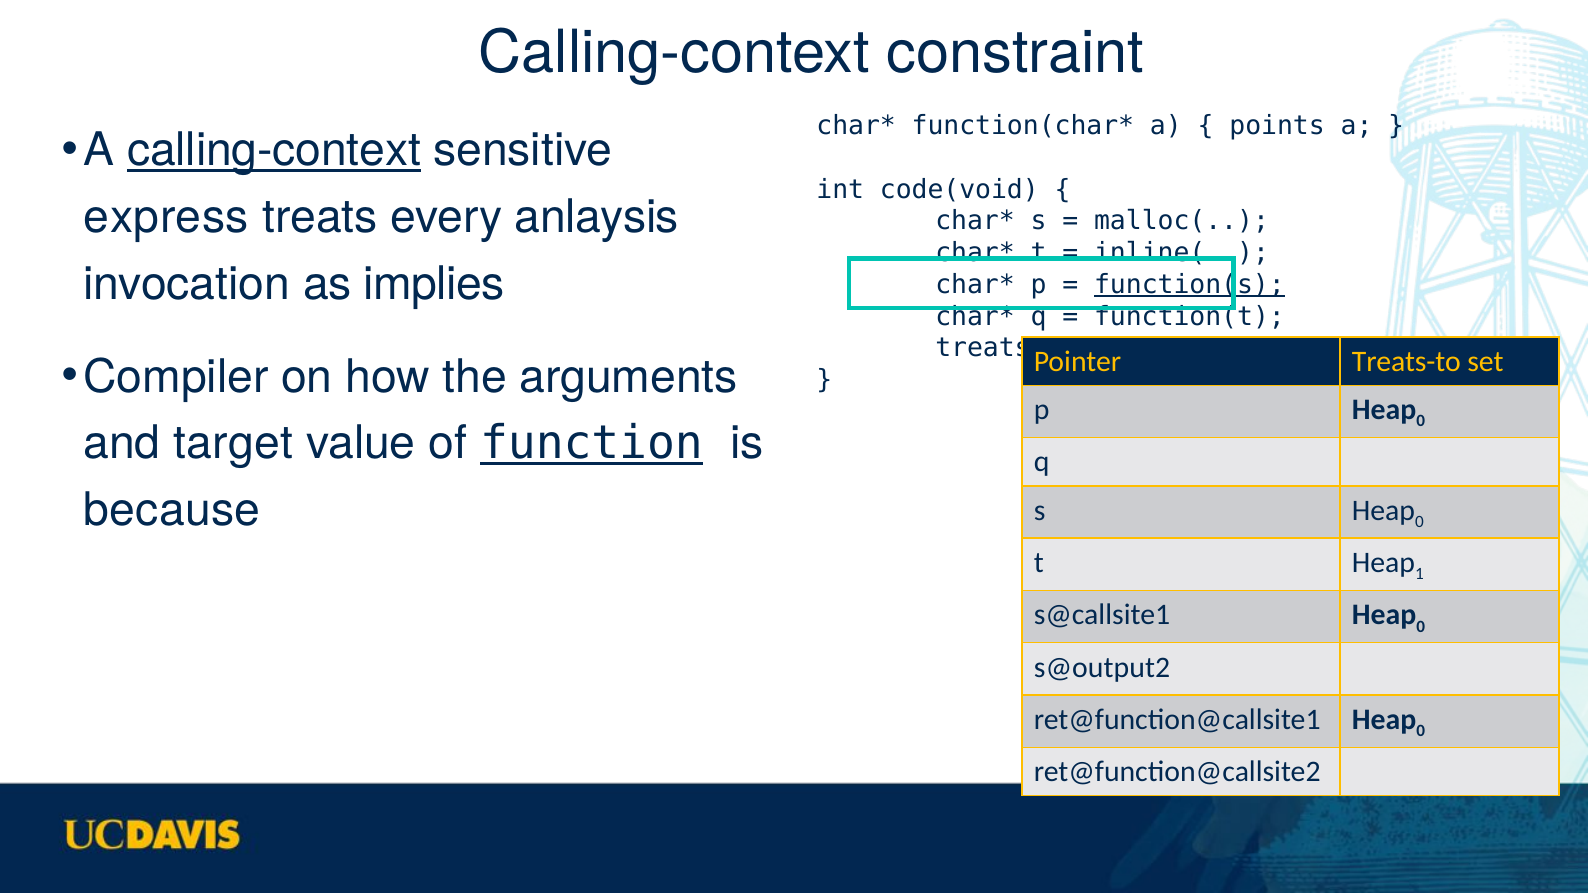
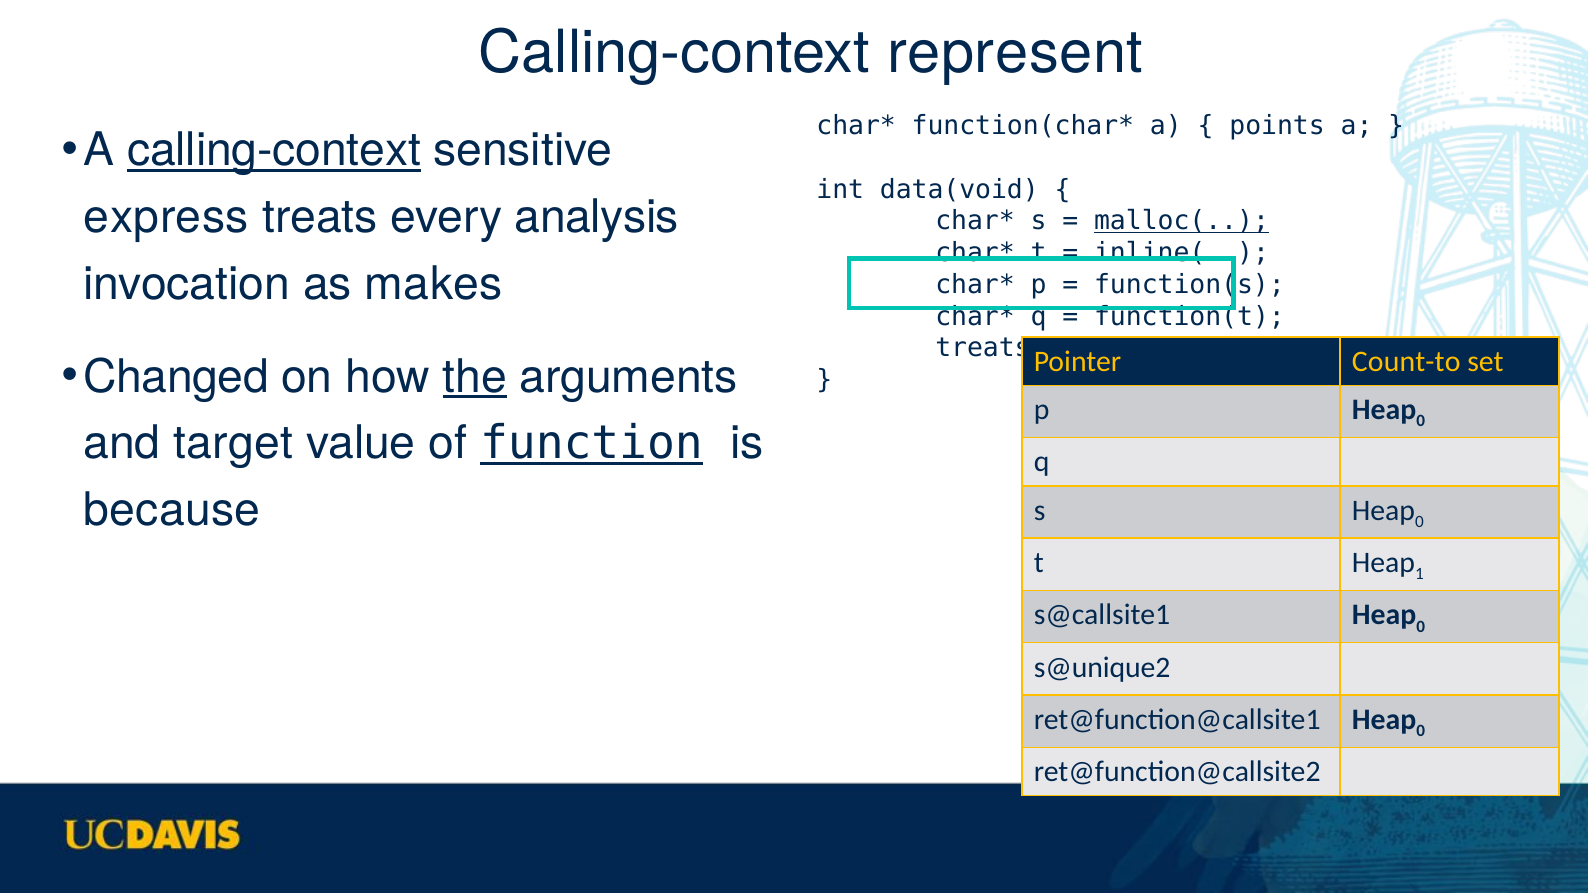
constraint: constraint -> represent (1015, 53)
code(void: code(void -> data(void (959, 189)
anlaysis: anlaysis -> analysis (597, 217)
malloc( underline: none -> present (1182, 221)
implies: implies -> makes (434, 284)
function(s underline: present -> none (1189, 285)
Treats-to: Treats-to -> Count-to (1406, 362)
Compiler: Compiler -> Changed (176, 377)
the underline: none -> present (475, 377)
s@output2: s@output2 -> s@unique2 (1102, 667)
